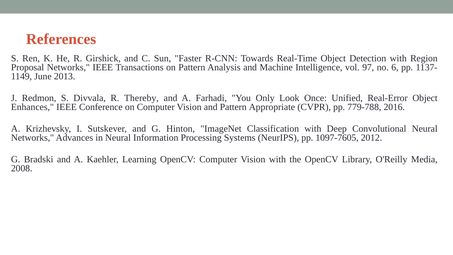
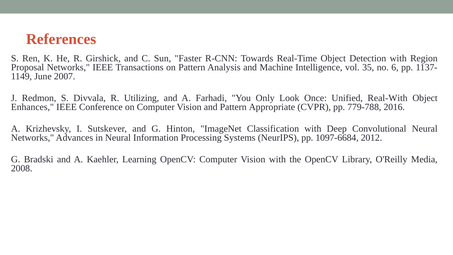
97: 97 -> 35 (368, 67)
2013: 2013 -> 2007 (65, 76)
Thereby: Thereby -> Utilizing (142, 98)
Real-Error: Real-Error -> Real-With (388, 98)
1097-7605: 1097-7605 -> 1097-6684 (337, 138)
